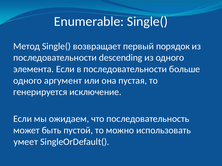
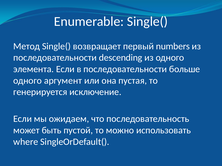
порядок: порядок -> numbers (173, 46)
умеет: умеет -> where (26, 142)
